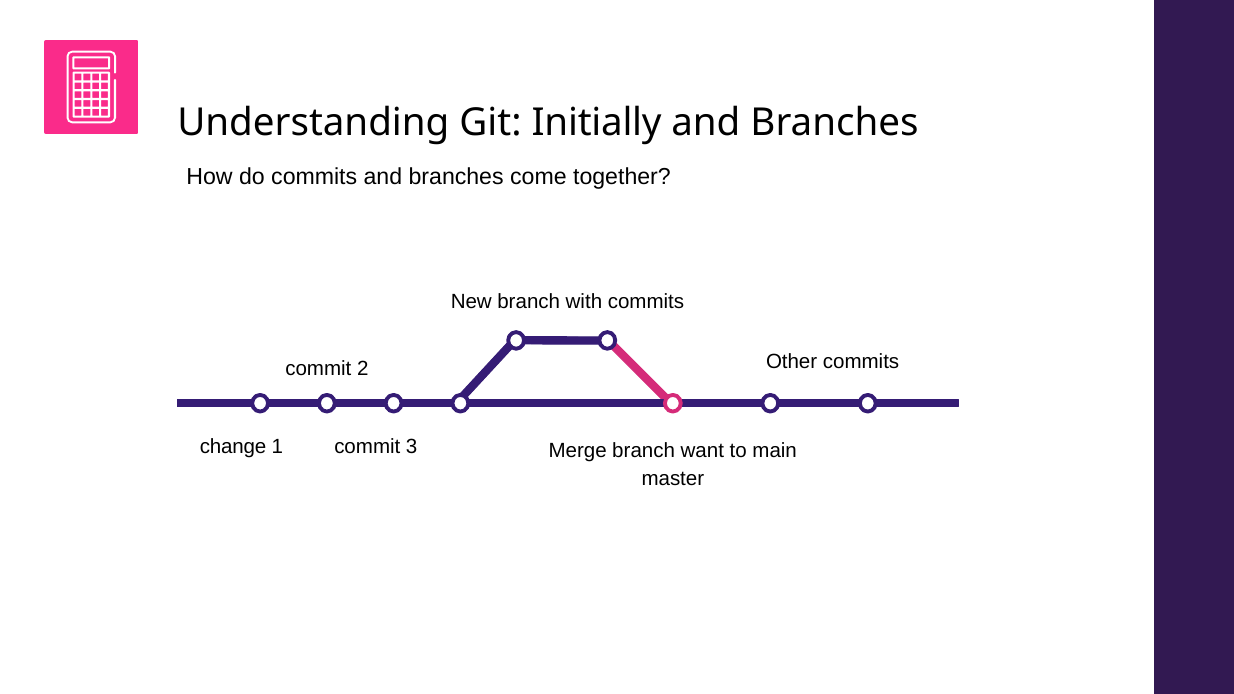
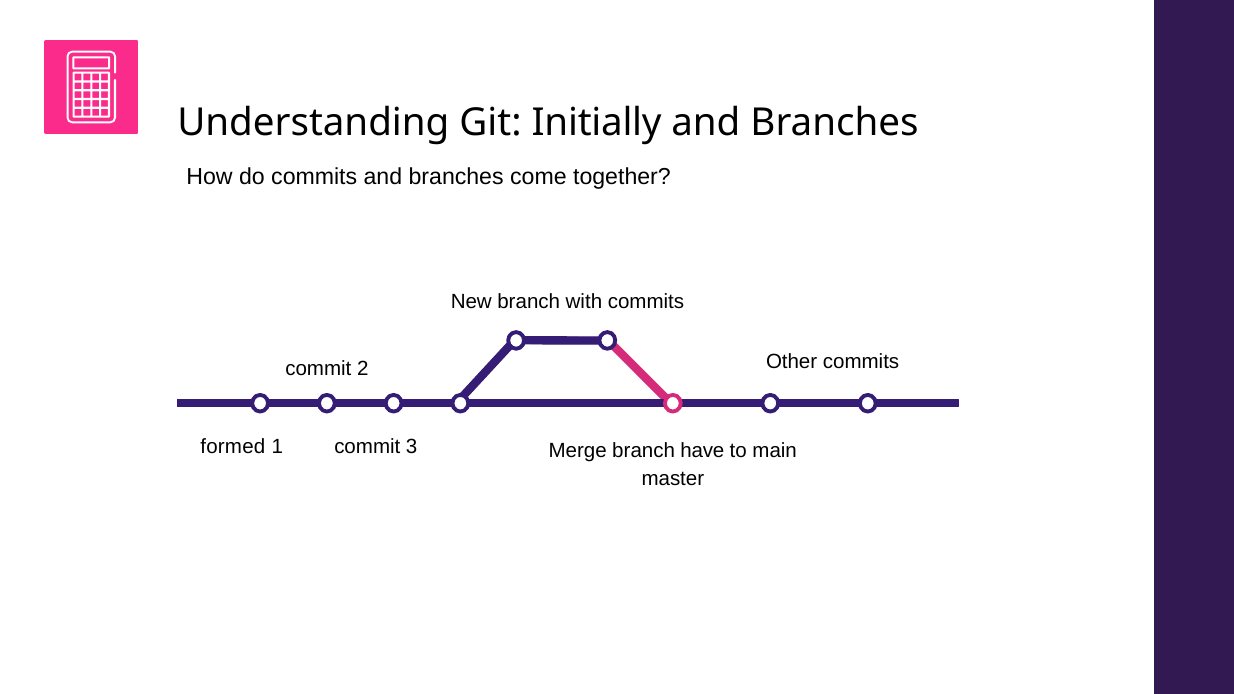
change: change -> formed (233, 447)
want: want -> have (702, 450)
